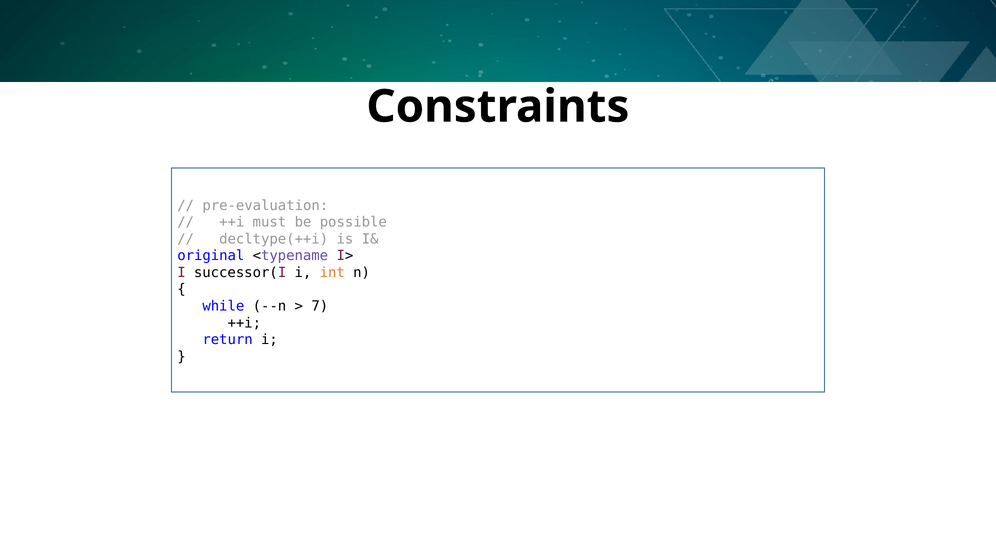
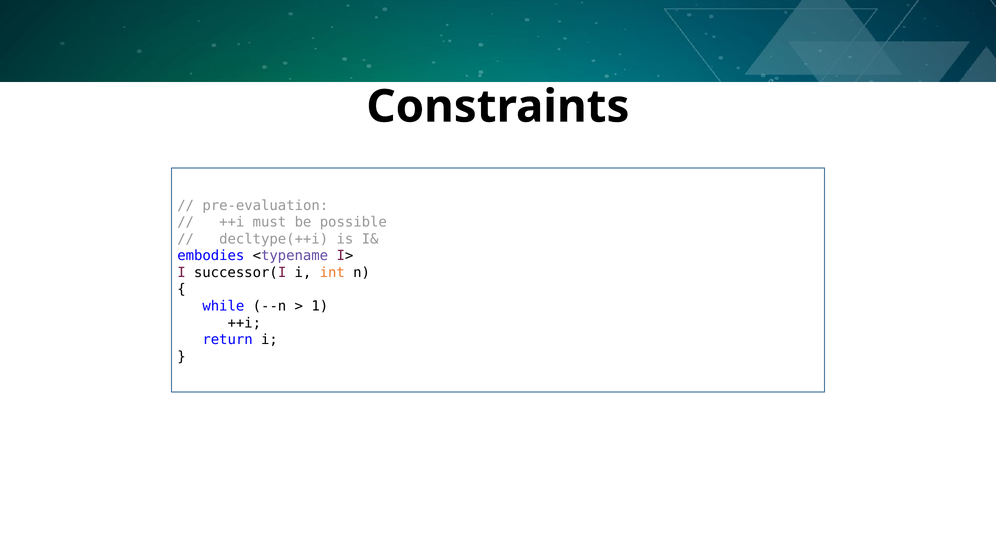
original: original -> embodies (211, 256)
7: 7 -> 1 (320, 306)
